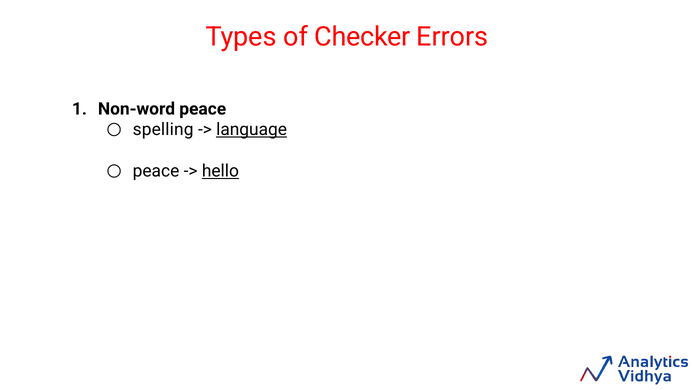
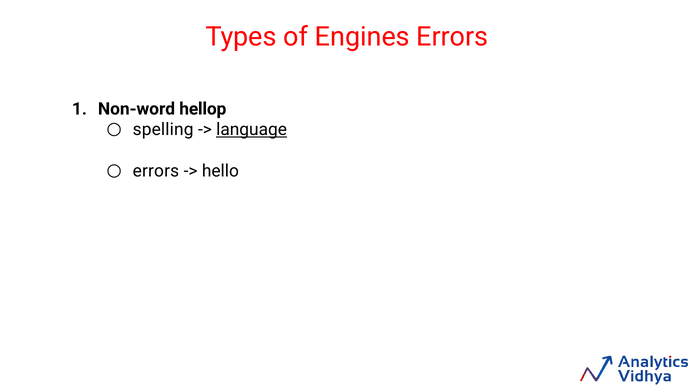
Checker: Checker -> Engines (362, 37)
Non-word peace: peace -> hellop (203, 109)
peace: peace -> errors (156, 171)
hello underline: present -> none (220, 171)
